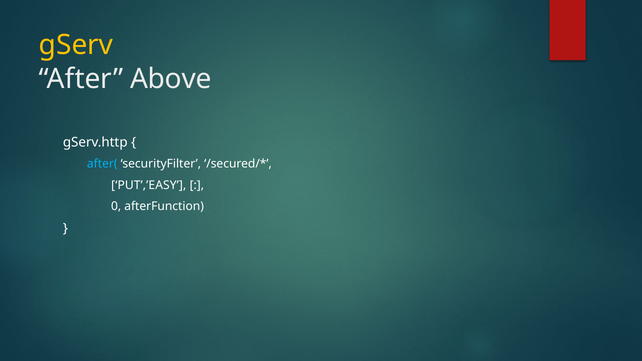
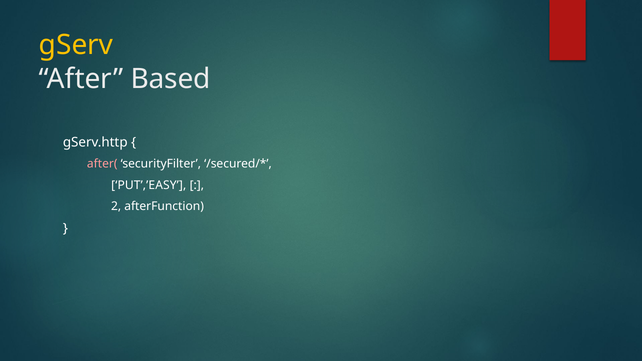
Above: Above -> Based (171, 79)
after( colour: light blue -> pink (102, 164)
0: 0 -> 2 (116, 206)
